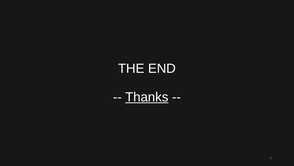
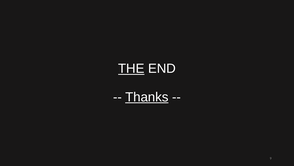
THE underline: none -> present (131, 68)
